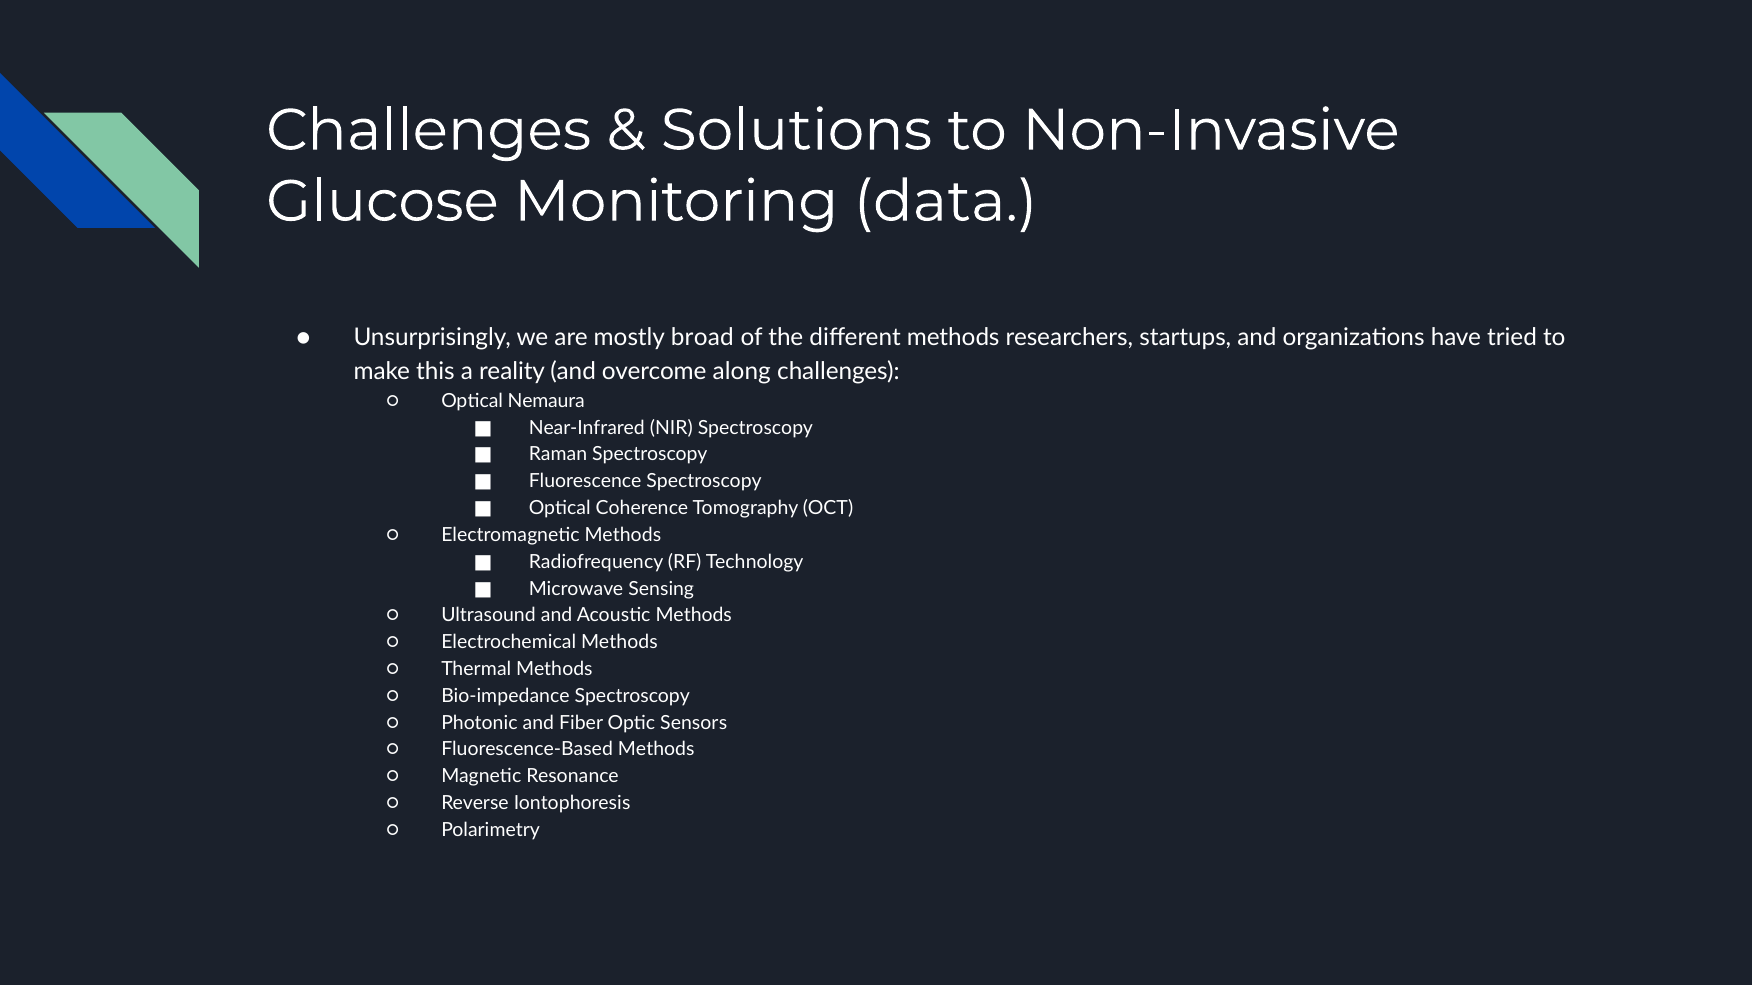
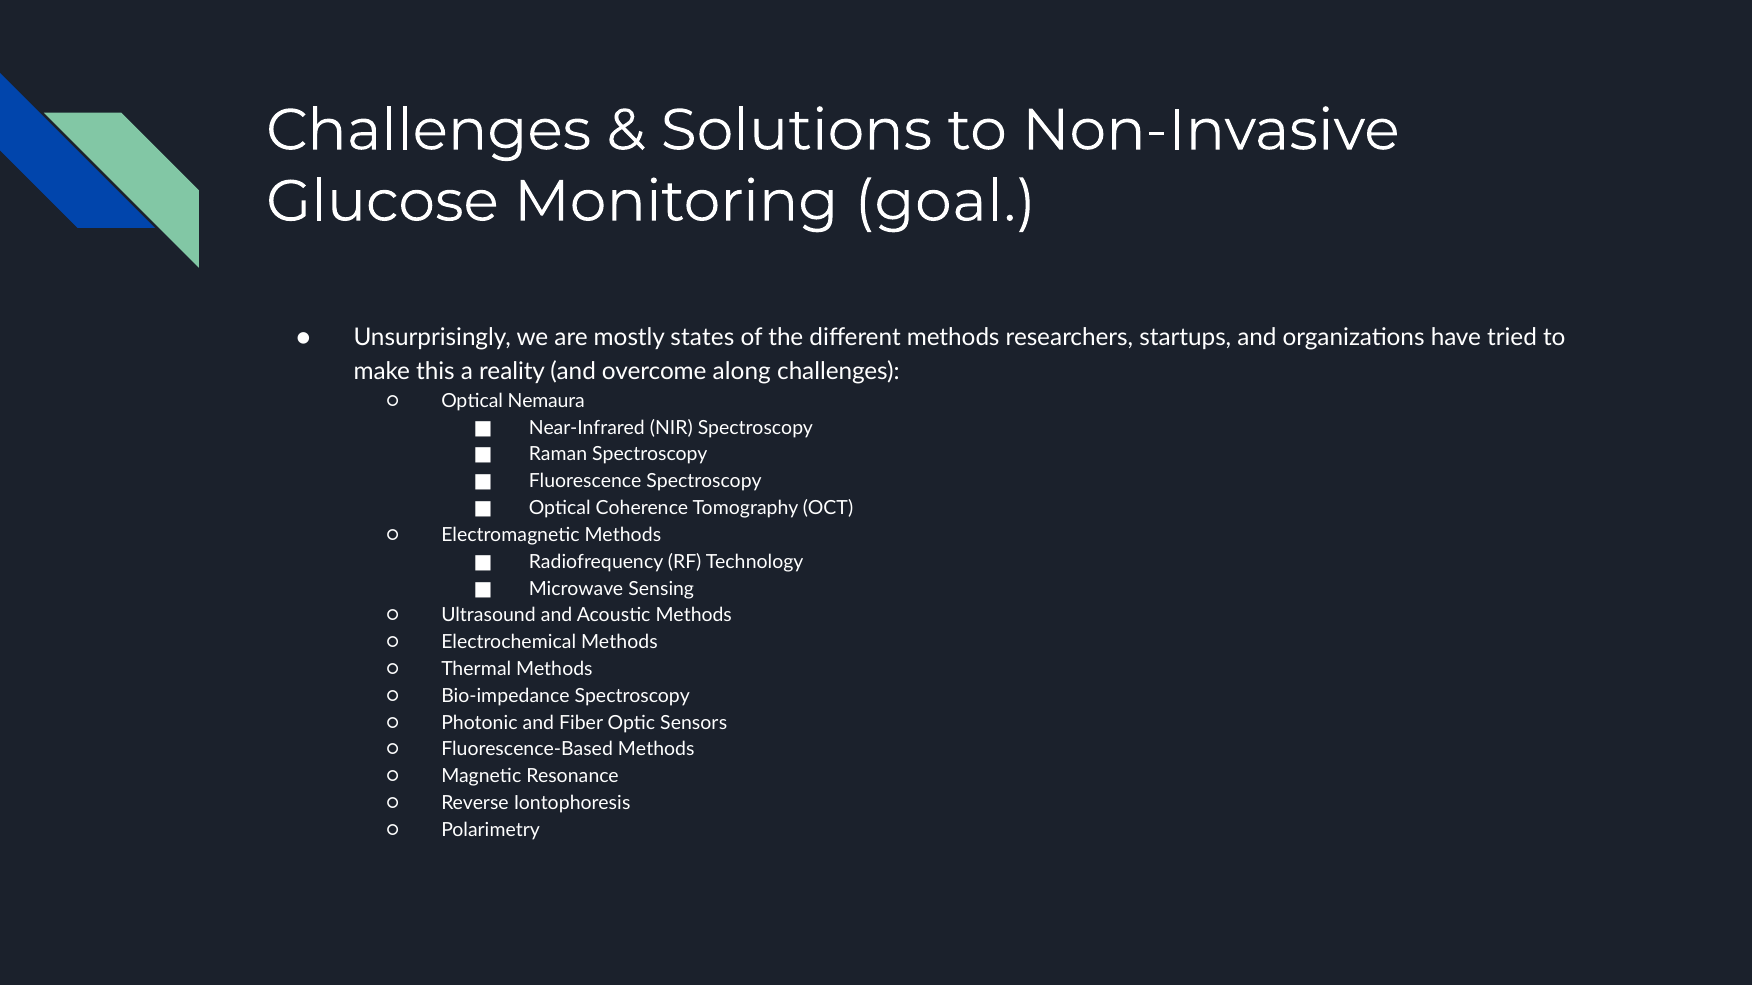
data: data -> goal (945, 202)
broad: broad -> states (702, 338)
